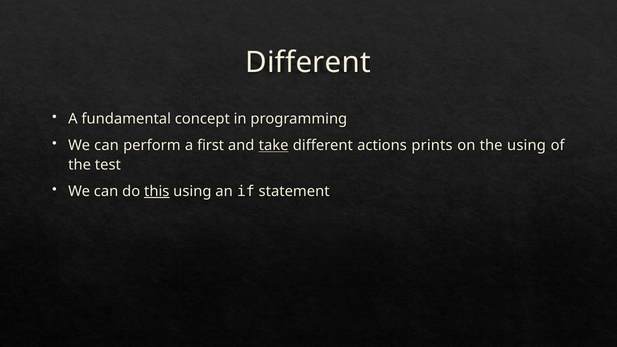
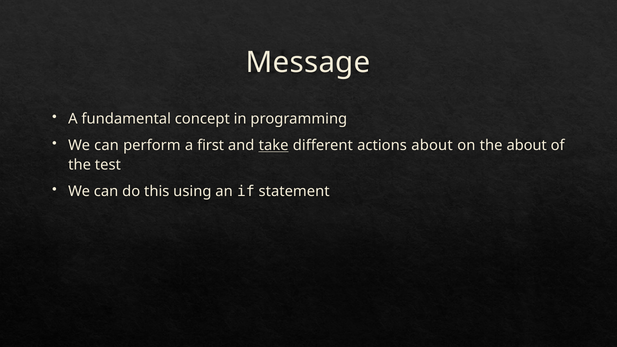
Different: Different -> Message (308, 62)
actions prints: prints -> about (432, 145)
the using: using -> about (527, 145)
this underline: present -> none (157, 191)
